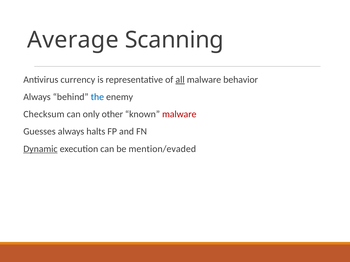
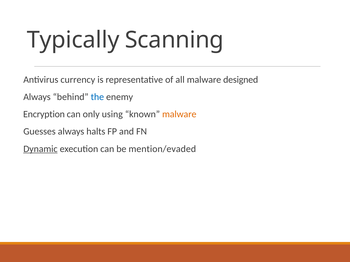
Average: Average -> Typically (73, 40)
all underline: present -> none (180, 80)
behavior: behavior -> designed (241, 80)
Checksum: Checksum -> Encryption (44, 114)
other: other -> using (112, 114)
malware colour: red -> orange (179, 114)
